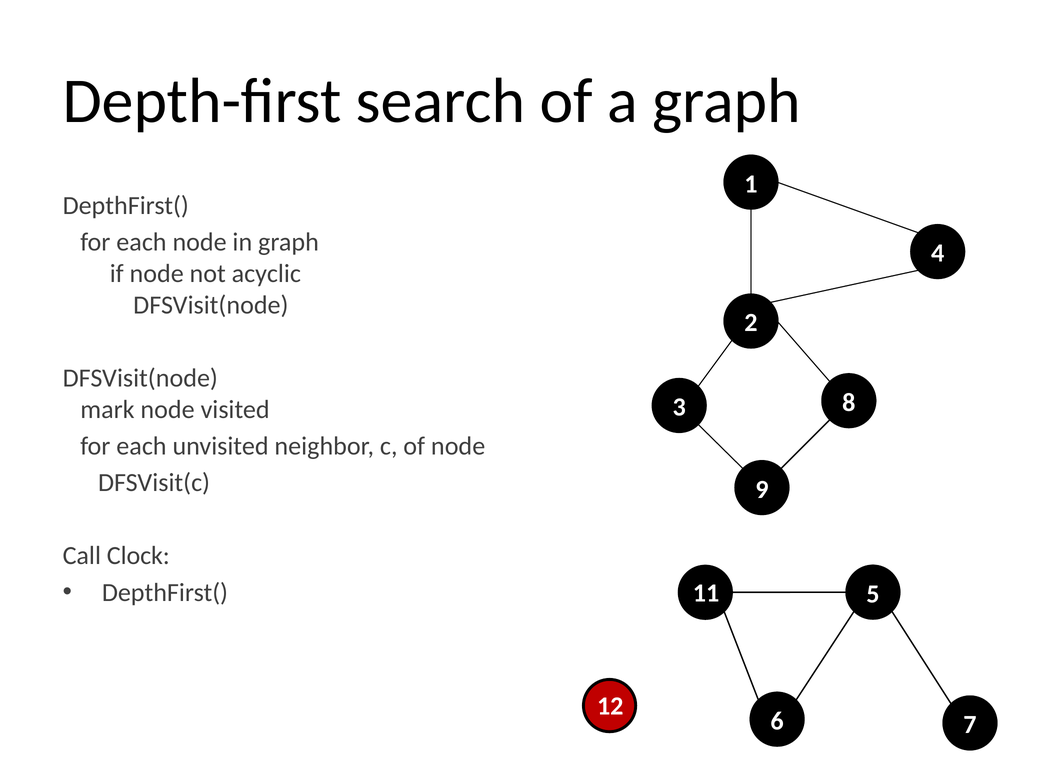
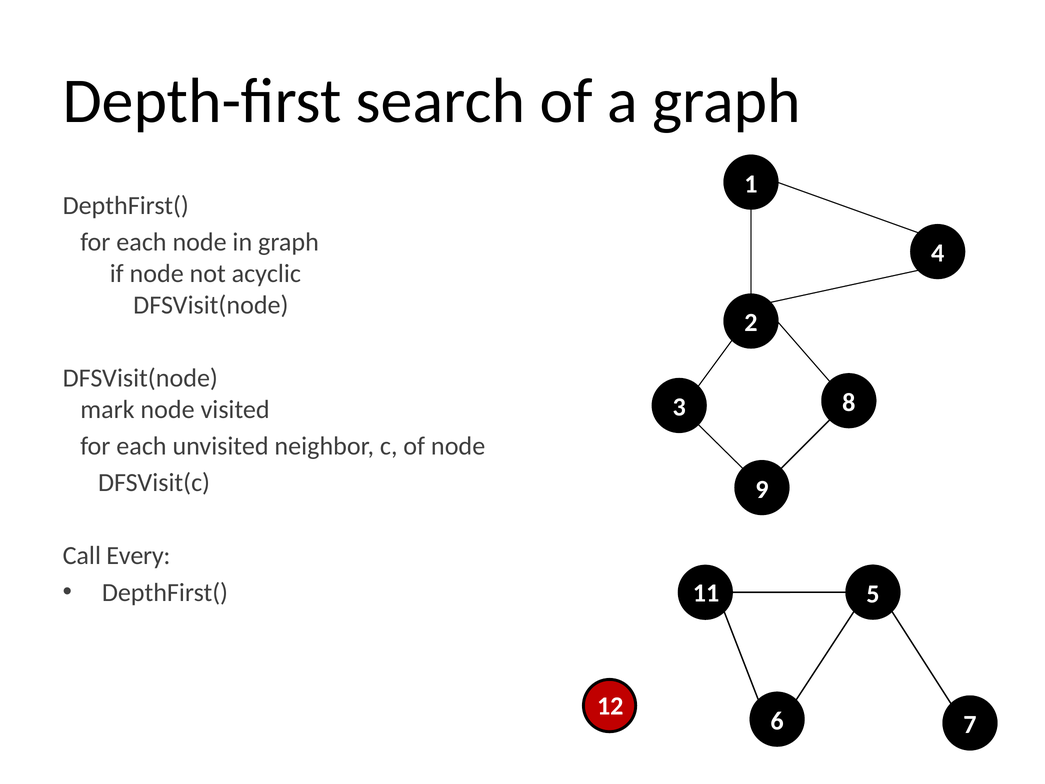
Clock: Clock -> Every (138, 556)
